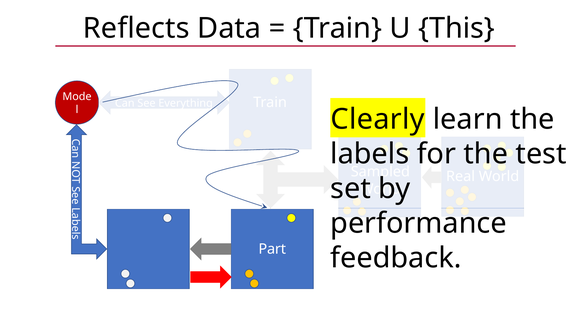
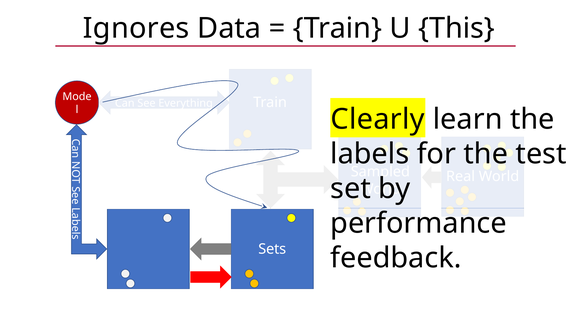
Reflects: Reflects -> Ignores (136, 28)
Part: Part -> Sets (272, 249)
